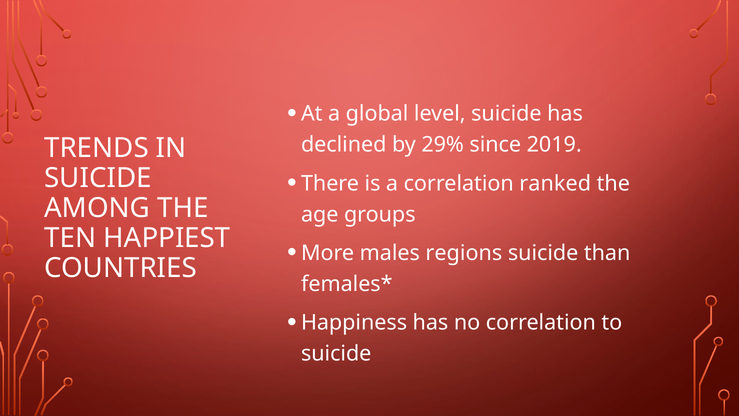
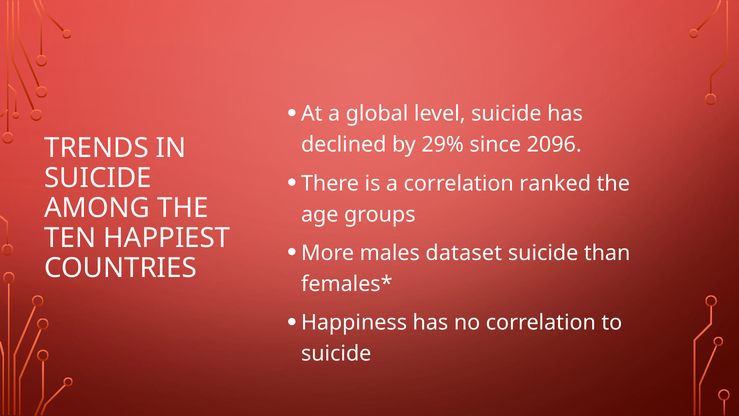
2019: 2019 -> 2096 (554, 145)
regions: regions -> dataset (464, 253)
